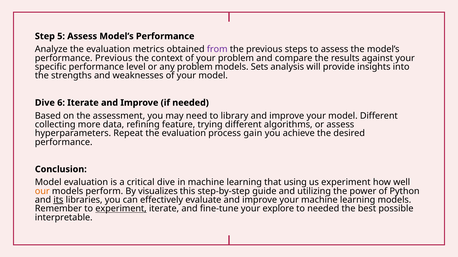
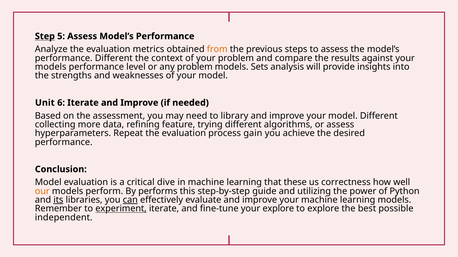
Step underline: none -> present (45, 36)
from colour: purple -> orange (217, 49)
performance Previous: Previous -> Different (114, 58)
specific: specific -> models (51, 67)
Dive: Dive -> Unit (45, 103)
using: using -> these (295, 183)
us experiment: experiment -> correctness (346, 183)
visualizes: visualizes -> performs (158, 192)
can underline: none -> present (130, 200)
to needed: needed -> explore (323, 209)
interpretable: interpretable -> independent (64, 218)
